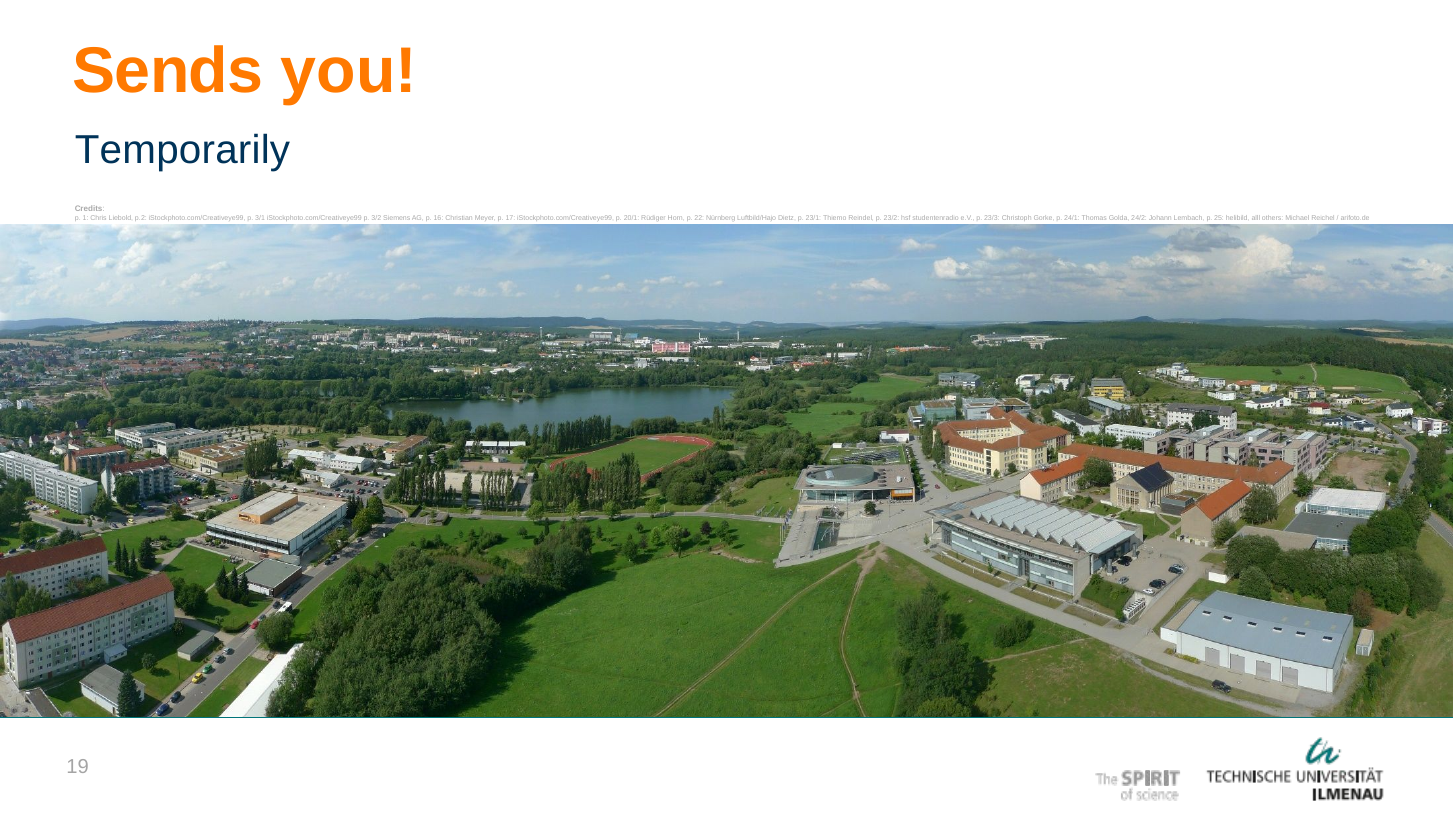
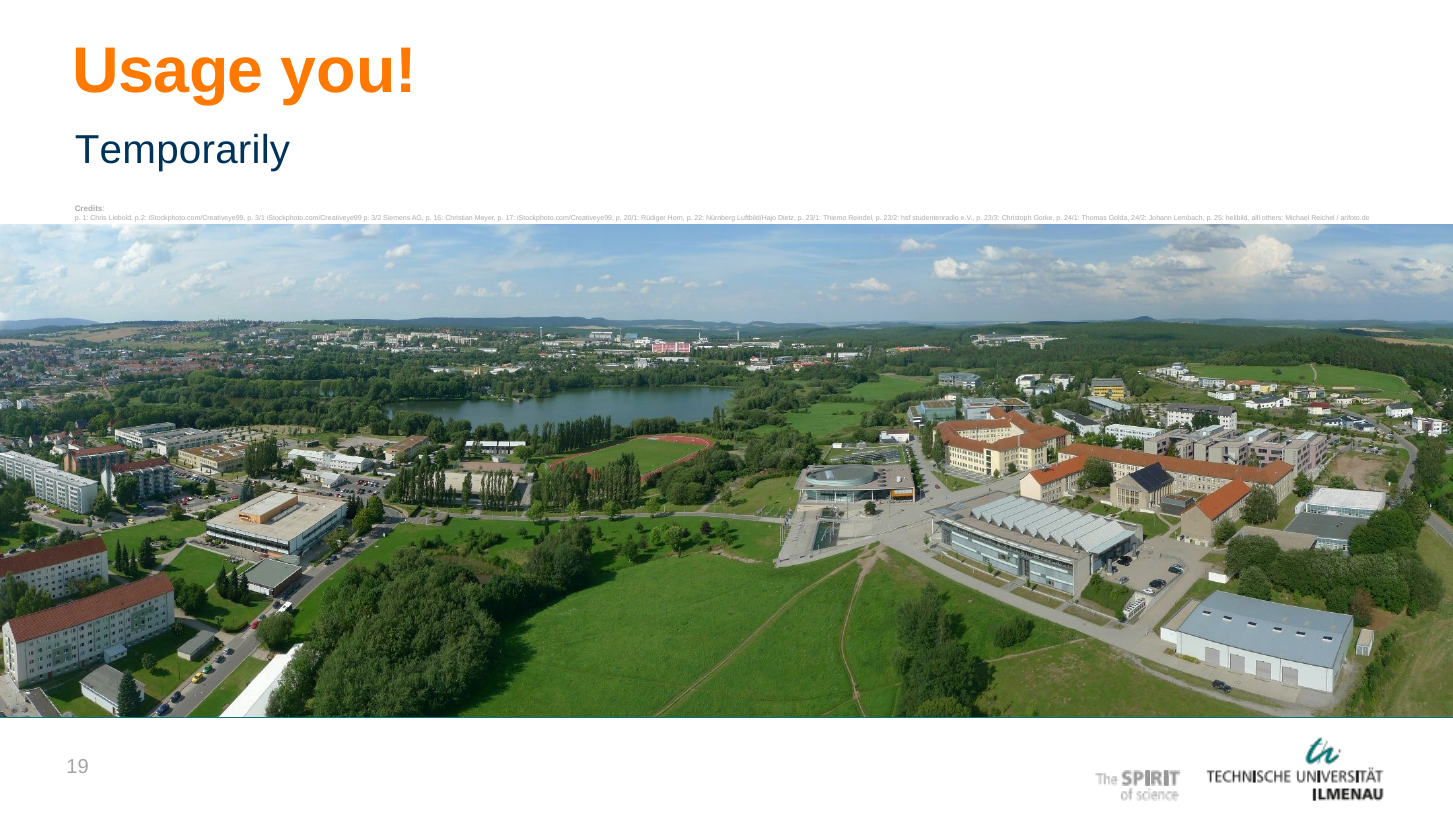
Sends: Sends -> Usage (168, 71)
